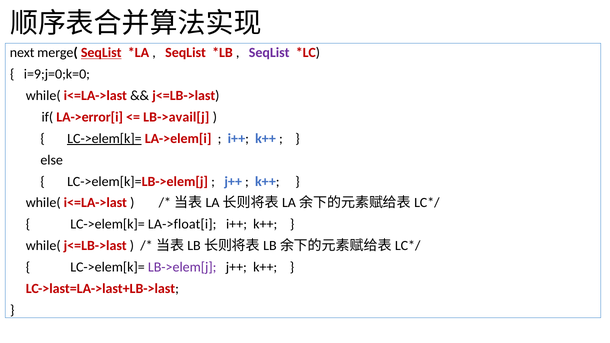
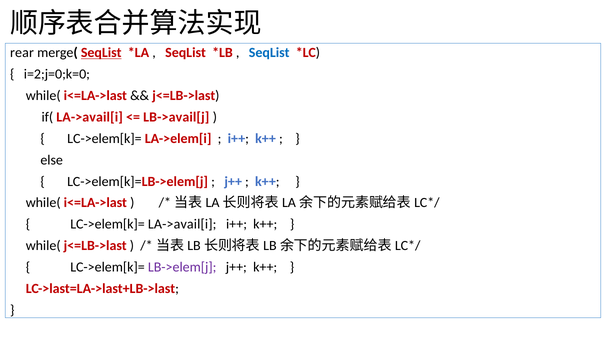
next: next -> rear (22, 53)
SeqList colour: purple -> blue (269, 53)
i=9;j=0;k=0: i=9;j=0;k=0 -> i=2;j=0;k=0 (57, 74)
if( LA->error[i: LA->error[i -> LA->avail[i (90, 117)
LC->elem[k]= underline: present -> none (104, 139)
LC->elem[k]= LA->float[i: LA->float[i -> LA->avail[i (182, 224)
